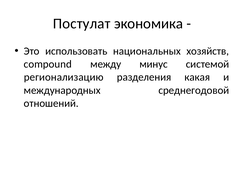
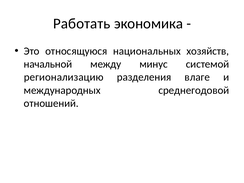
Постулат: Постулат -> Работать (82, 24)
использовать: использовать -> относящуюся (76, 51)
сompound: сompound -> начальной (48, 64)
какая: какая -> влаге (197, 77)
